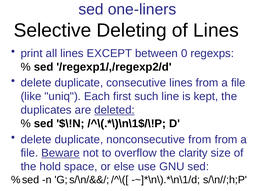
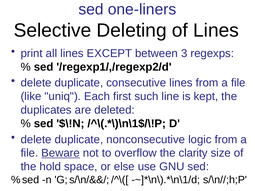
0: 0 -> 3 (184, 53)
deleted underline: present -> none (114, 110)
nonconsecutive from: from -> logic (200, 140)
